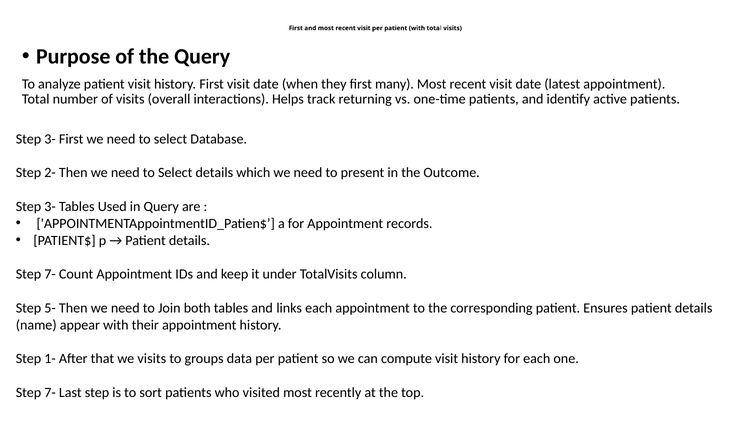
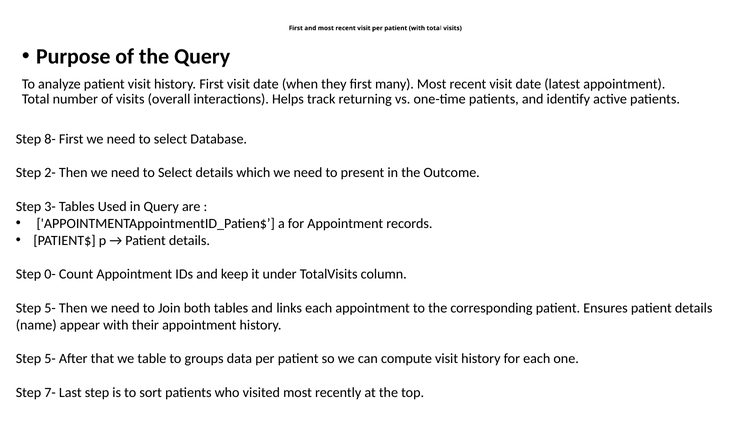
3-: 3- -> 8- (50, 139)
7-: 7- -> 0- (50, 274)
1-: 1- -> 5- (50, 358)
we visits: visits -> table (152, 358)
